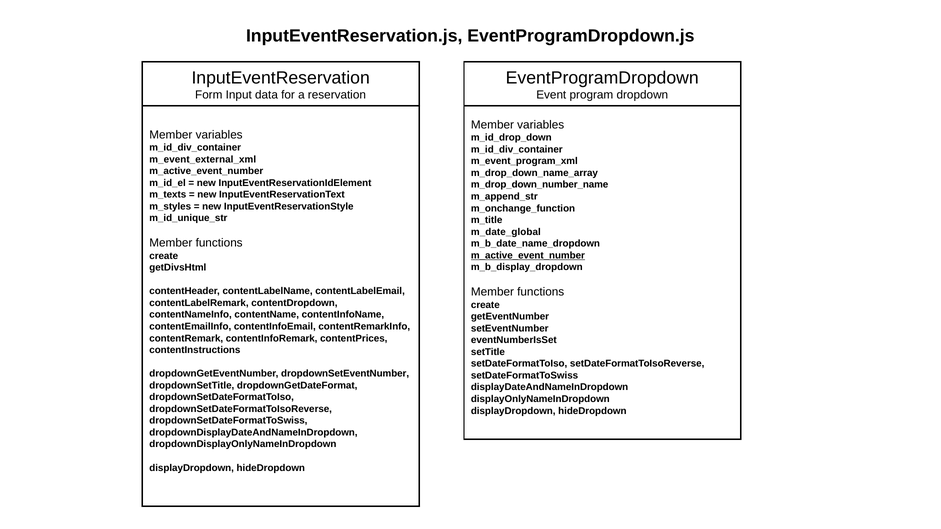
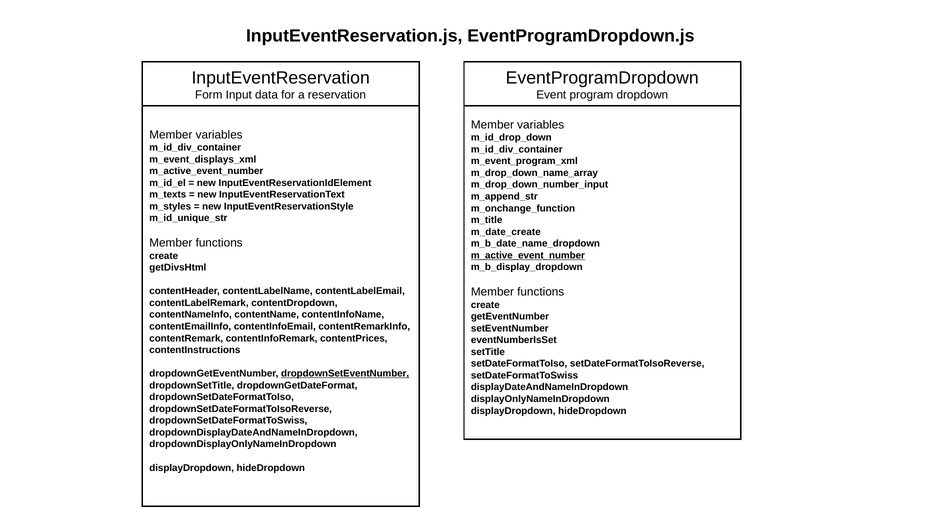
m_event_external_xml: m_event_external_xml -> m_event_displays_xml (203, 159)
m_drop_down_number_name: m_drop_down_number_name -> m_drop_down_number_input (540, 185)
m_date_global: m_date_global -> m_date_create (506, 232)
dropdownSetEventNumber underline: none -> present (345, 374)
